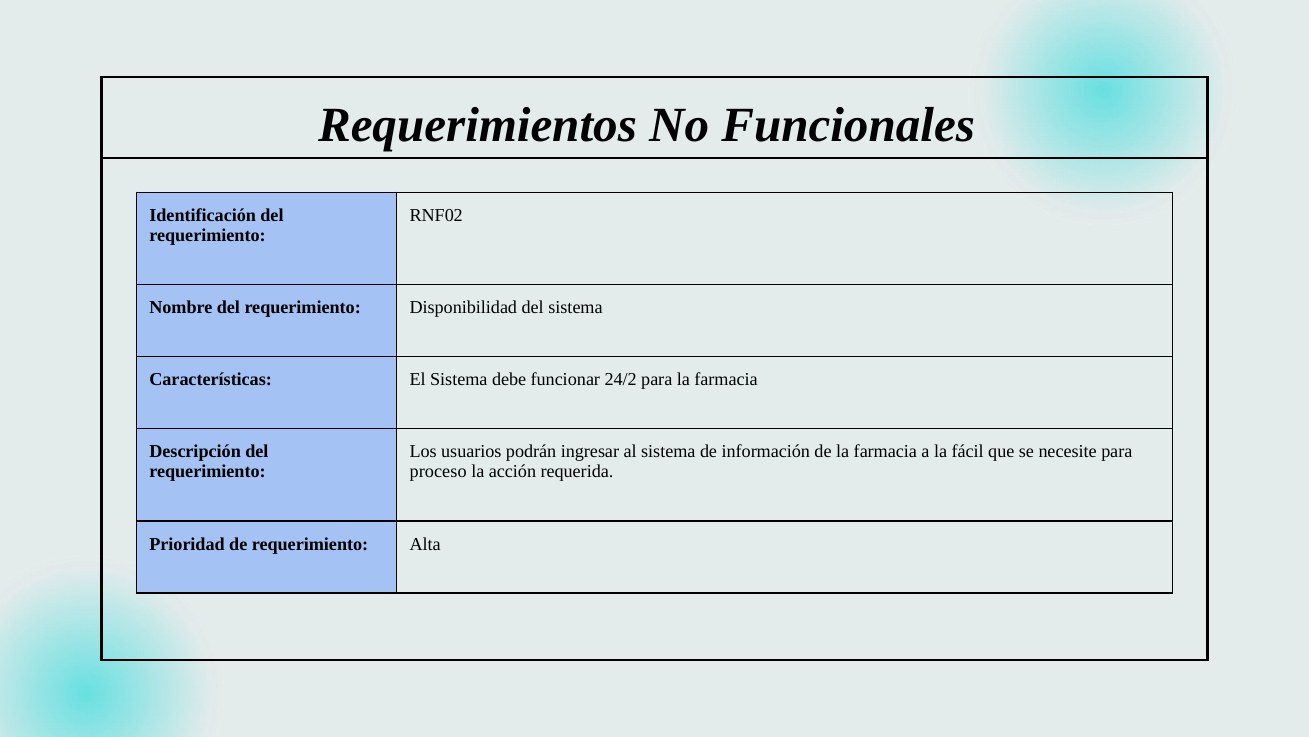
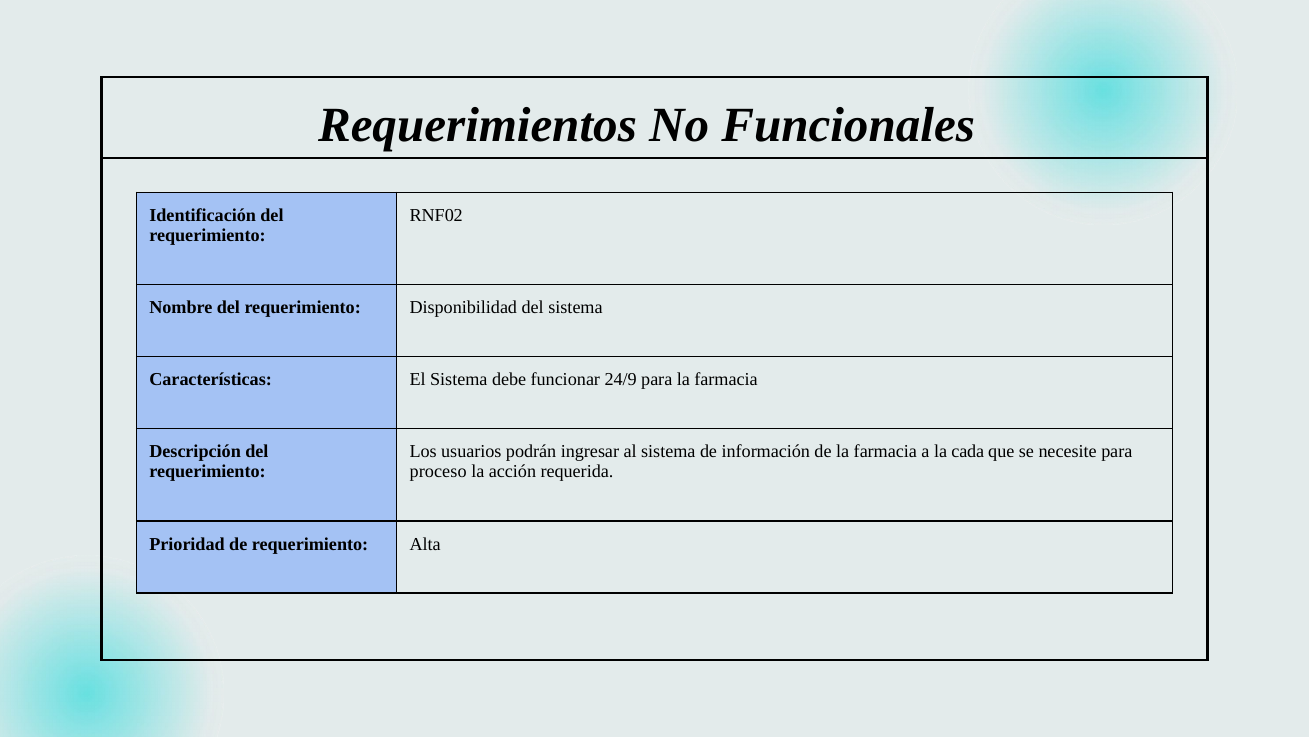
24/2: 24/2 -> 24/9 (621, 379)
fácil: fácil -> cada (968, 451)
